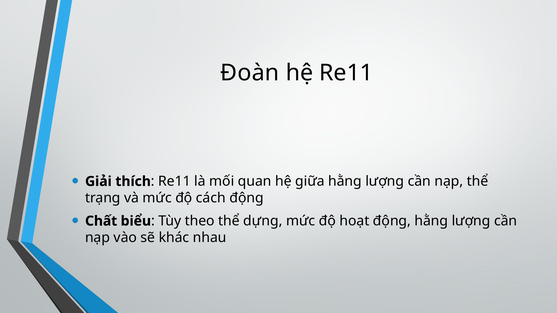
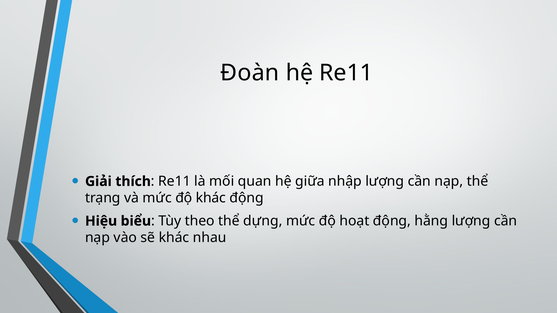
giữa hằng: hằng -> nhập (345, 182)
độ cách: cách -> khác (211, 198)
Chất: Chất -> Hiệu (101, 221)
